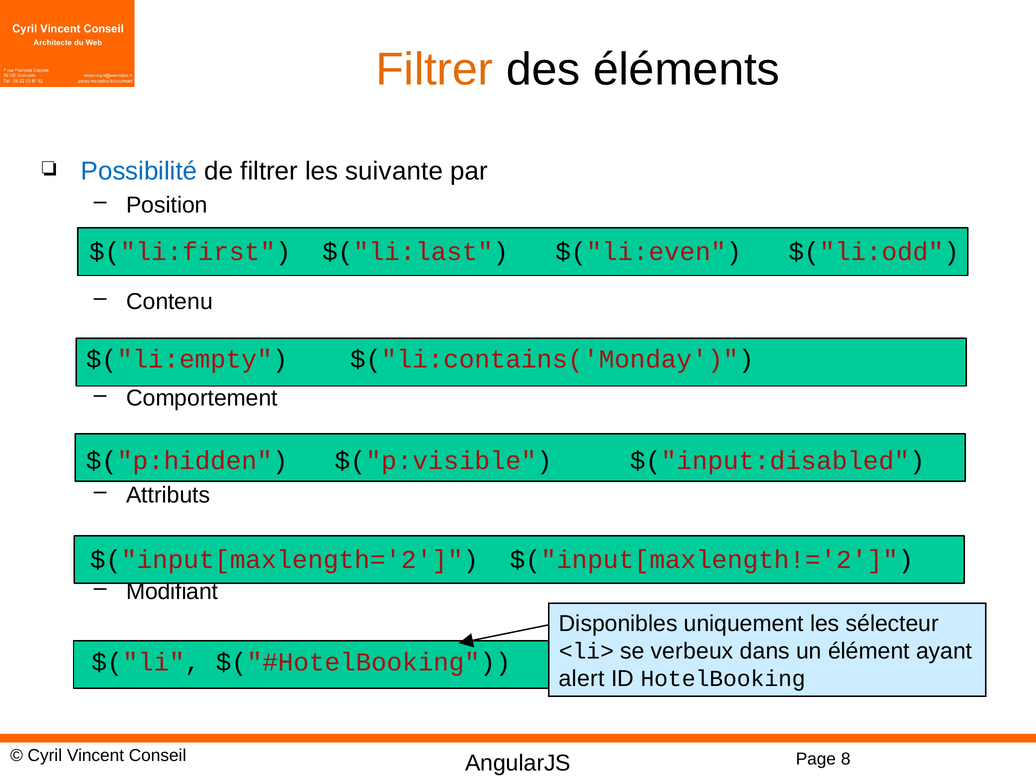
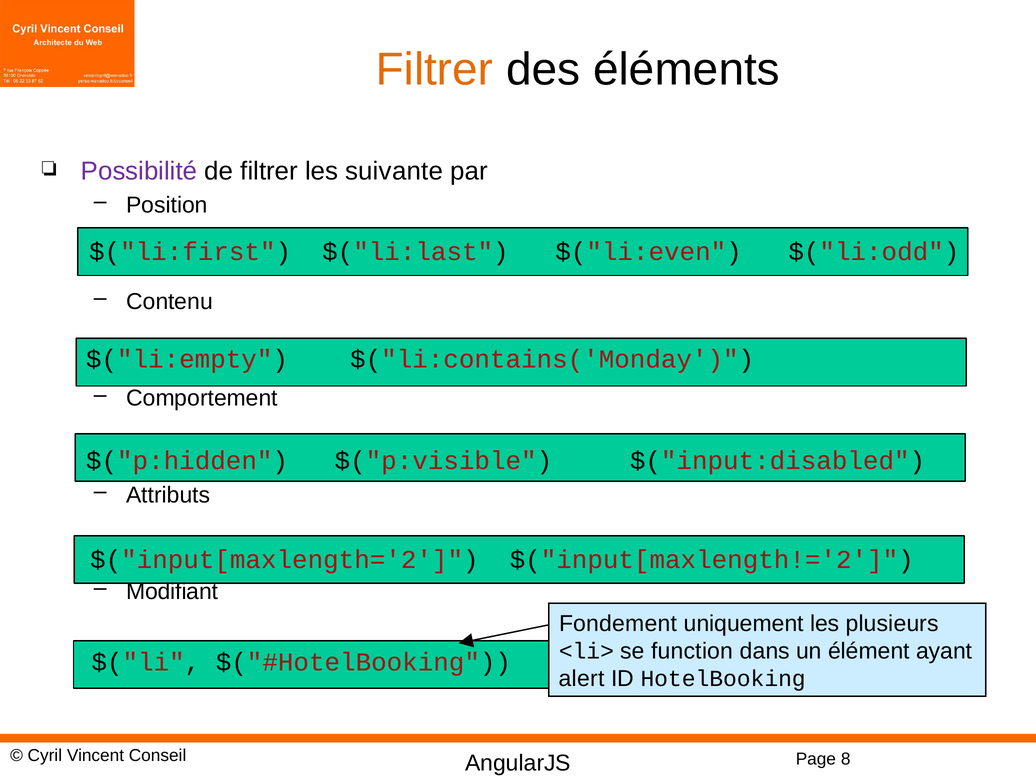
Possibilité colour: blue -> purple (139, 171)
Disponibles: Disponibles -> Fondement (618, 624)
sélecteur: sélecteur -> plusieurs (892, 624)
verbeux: verbeux -> function (692, 651)
